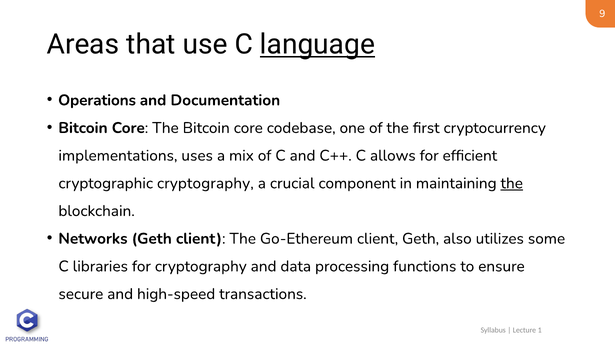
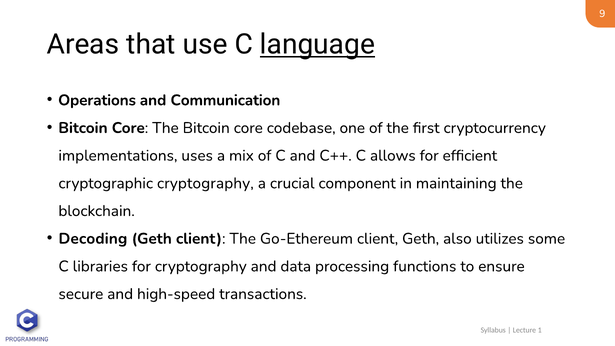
Documentation: Documentation -> Communication (225, 100)
the underline: present -> none (512, 183)
Networks: Networks -> Decoding (93, 239)
